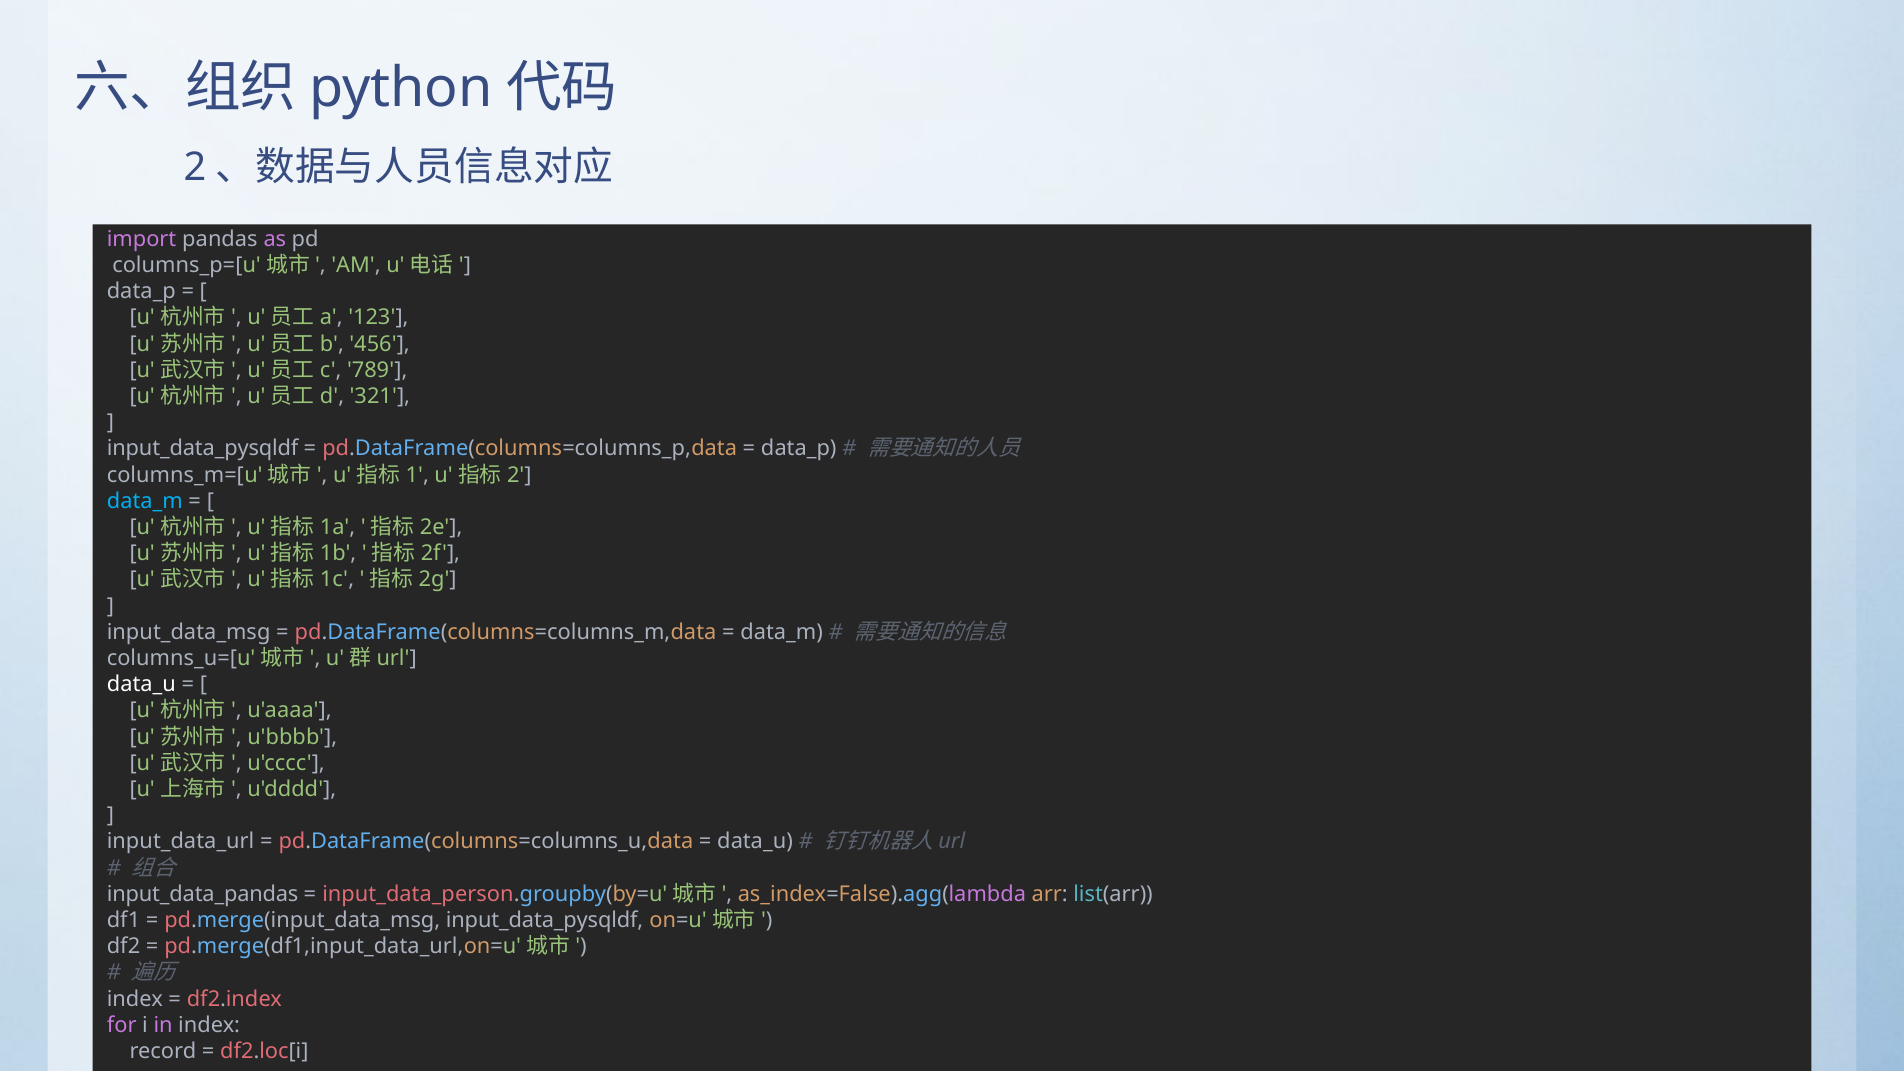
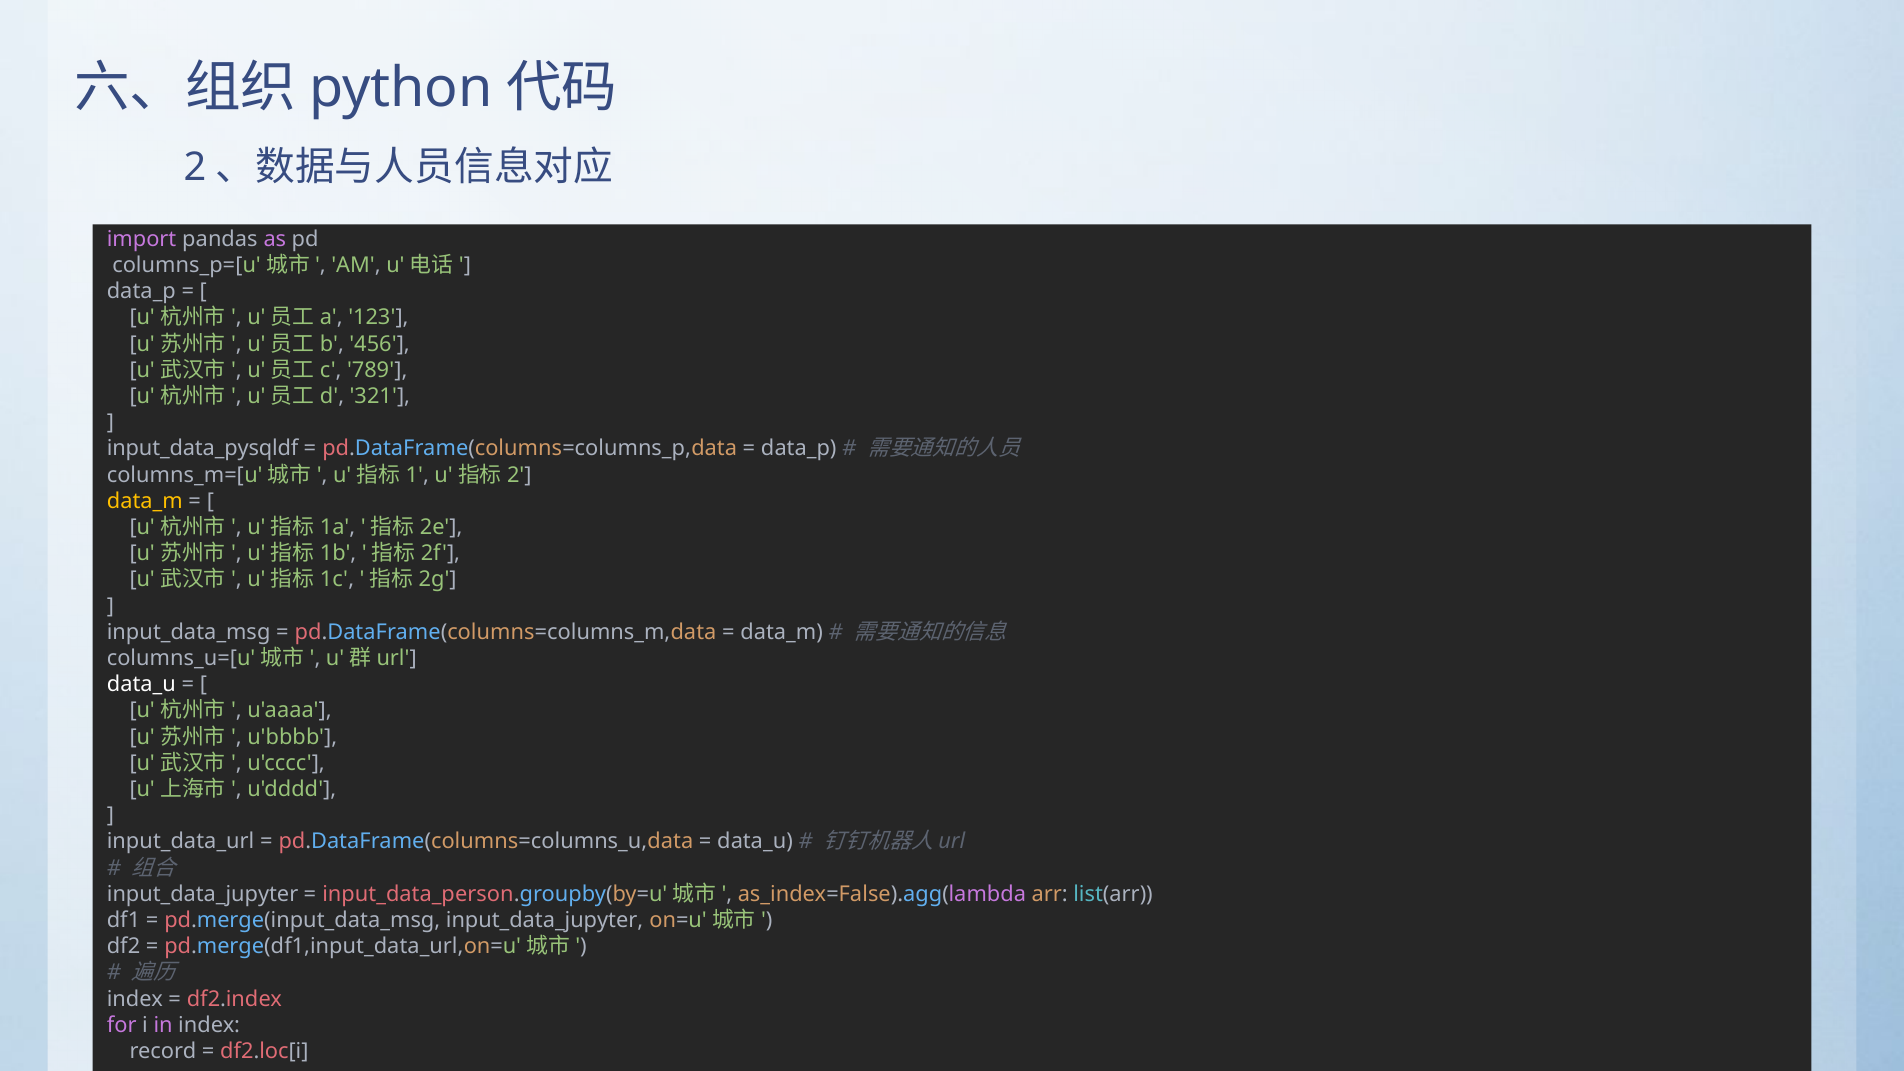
data_m colour: light blue -> yellow (145, 501)
input_data_pandas: input_data_pandas -> input_data_jupyter (203, 894)
pd.merge(input_data_msg input_data_pysqldf: input_data_pysqldf -> input_data_jupyter (545, 920)
